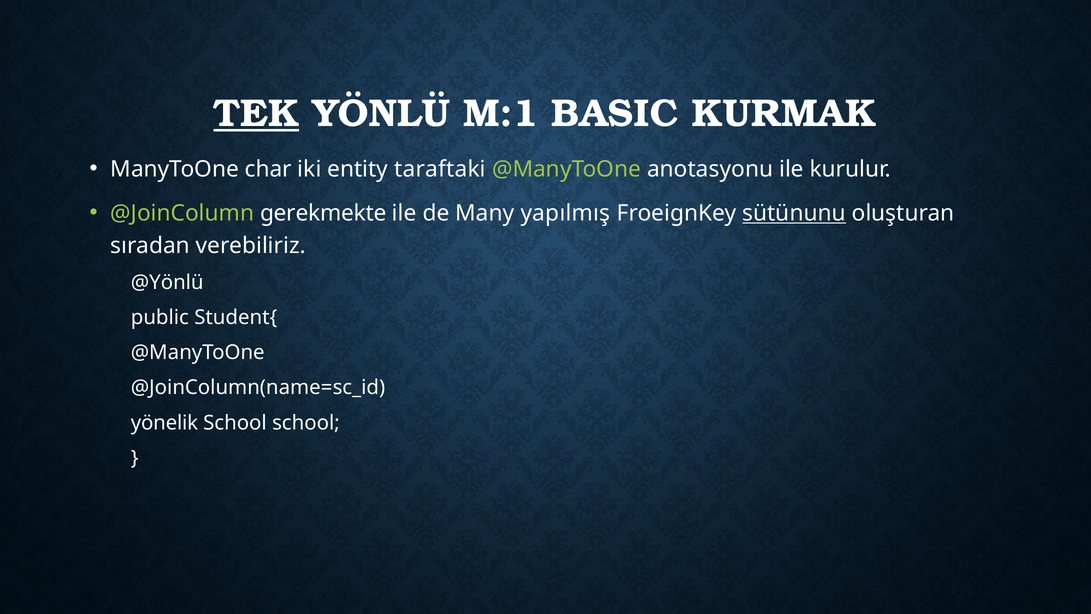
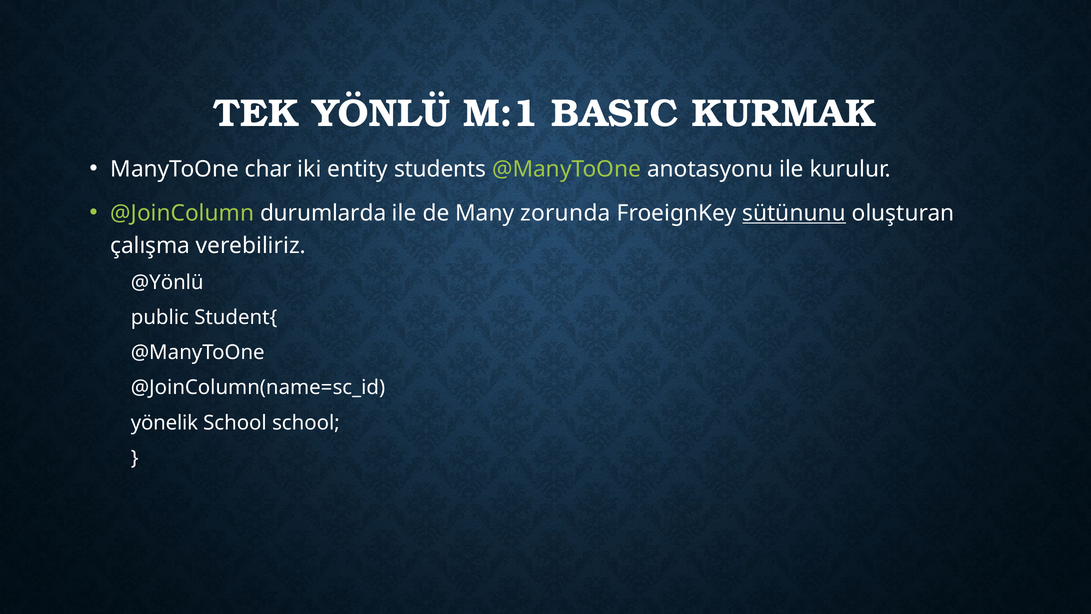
TEK underline: present -> none (256, 114)
taraftaki: taraftaki -> students (440, 169)
gerekmekte: gerekmekte -> durumlarda (323, 213)
yapılmış: yapılmış -> zorunda (565, 213)
sıradan: sıradan -> çalışma (150, 246)
